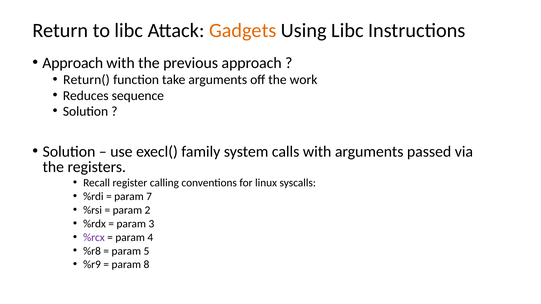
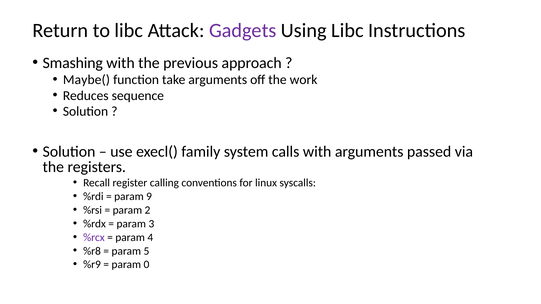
Gadgets colour: orange -> purple (243, 30)
Approach: Approach -> Smashing (73, 63)
Return(: Return( -> Maybe( (86, 80)
7: 7 -> 9 (149, 197)
8: 8 -> 0 (146, 265)
